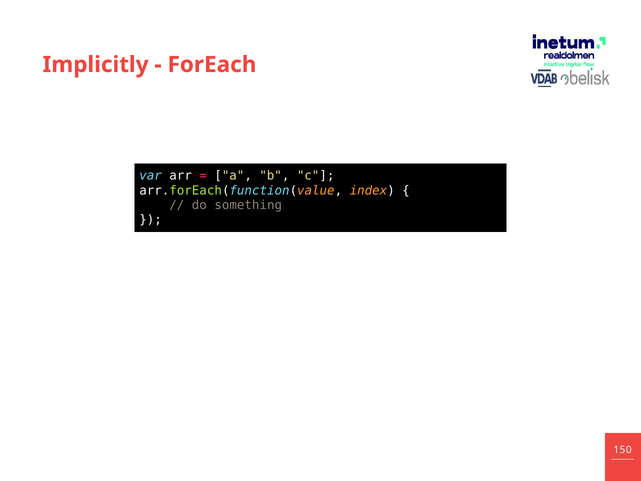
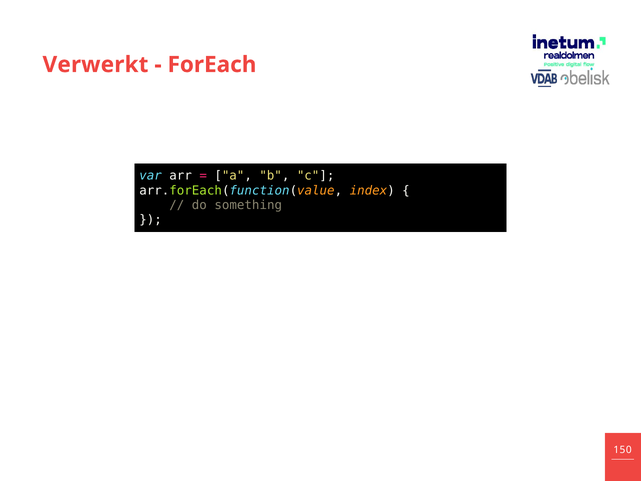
Implicitly: Implicitly -> Verwerkt (95, 65)
